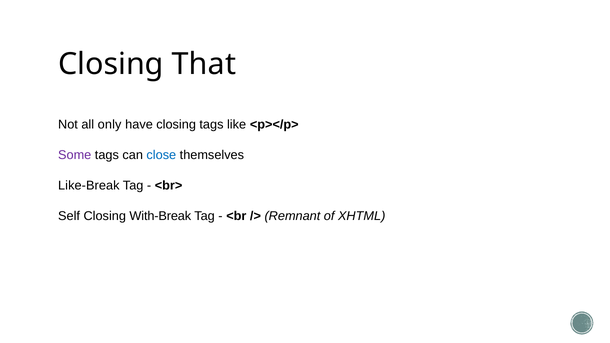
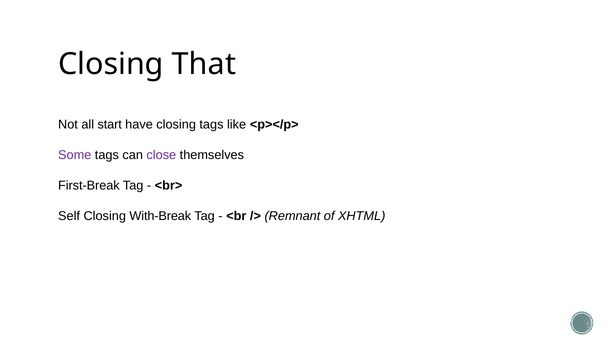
only: only -> start (110, 125)
close colour: blue -> purple (161, 155)
Like-Break: Like-Break -> First-Break (89, 186)
